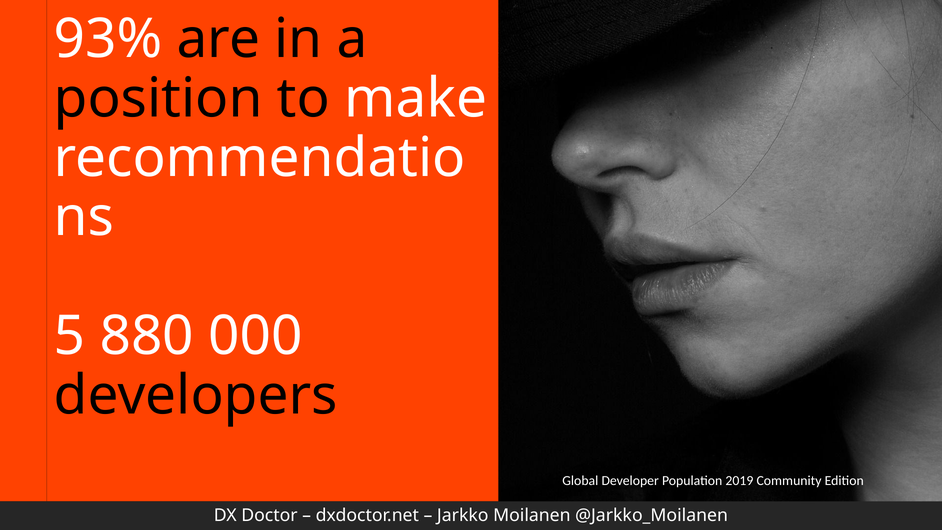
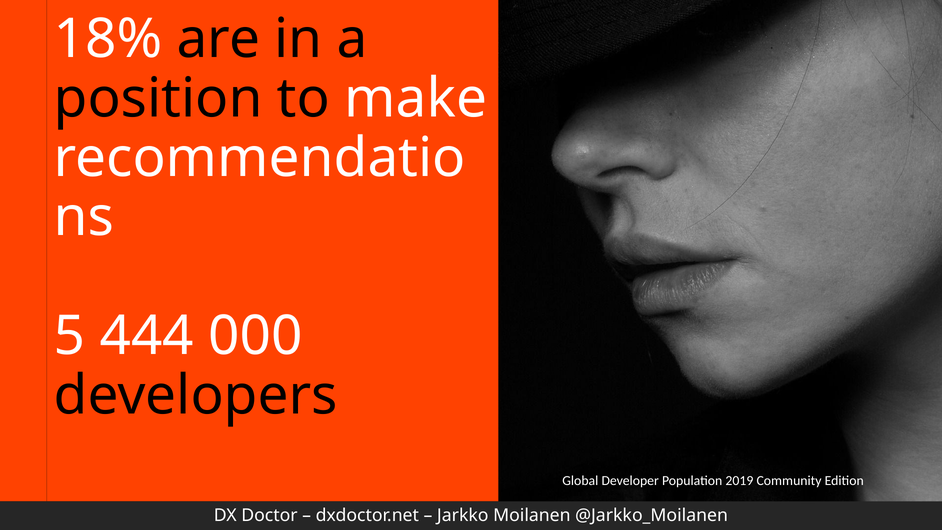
93%: 93% -> 18% (108, 39)
880: 880 -> 444 (147, 336)
